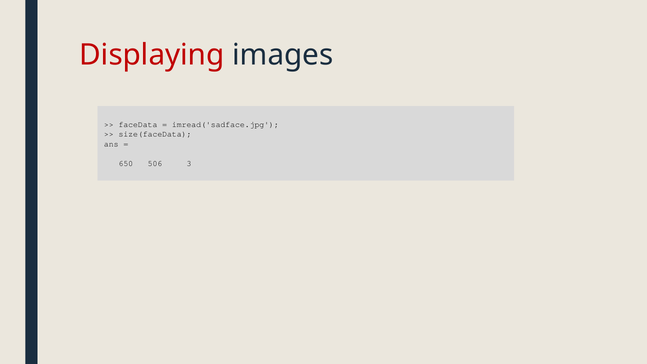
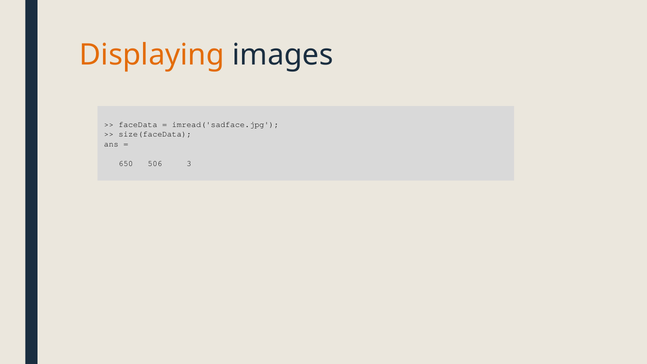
Displaying colour: red -> orange (152, 55)
